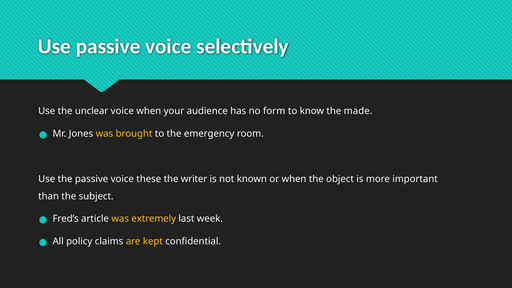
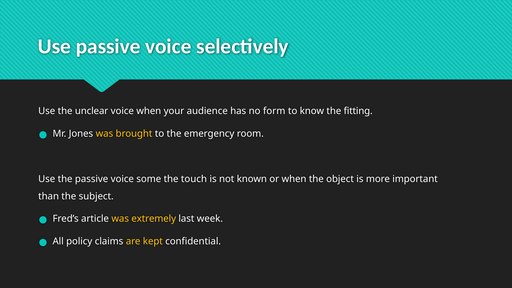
made: made -> fitting (358, 111)
these: these -> some (149, 179)
writer: writer -> touch (194, 179)
